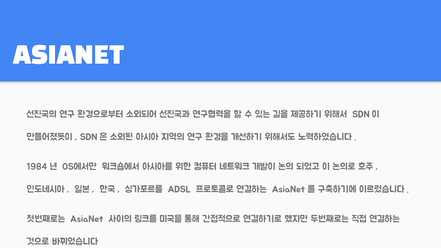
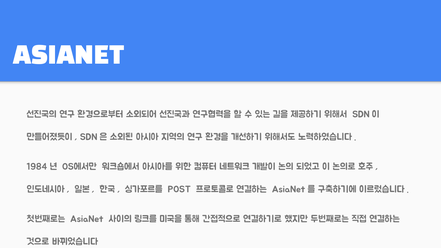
ADSL: ADSL -> POST (179, 189)
